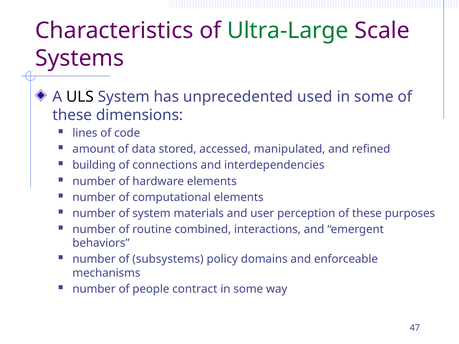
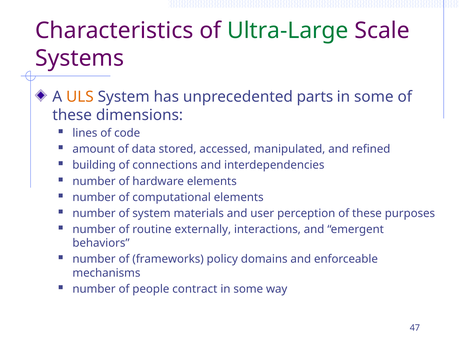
ULS colour: black -> orange (80, 97)
used: used -> parts (315, 97)
combined: combined -> externally (203, 230)
subsystems: subsystems -> frameworks (168, 259)
